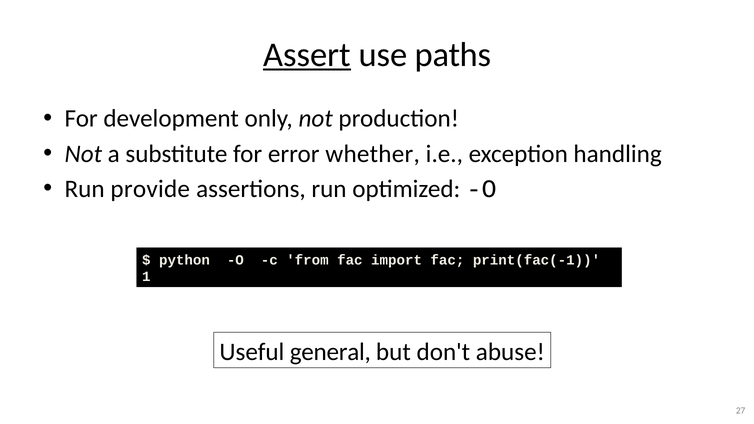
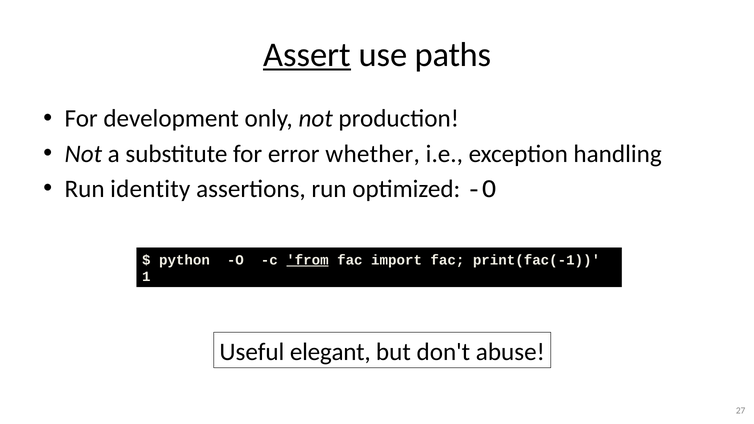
provide: provide -> identity (150, 189)
from underline: none -> present (307, 260)
general: general -> elegant (330, 352)
